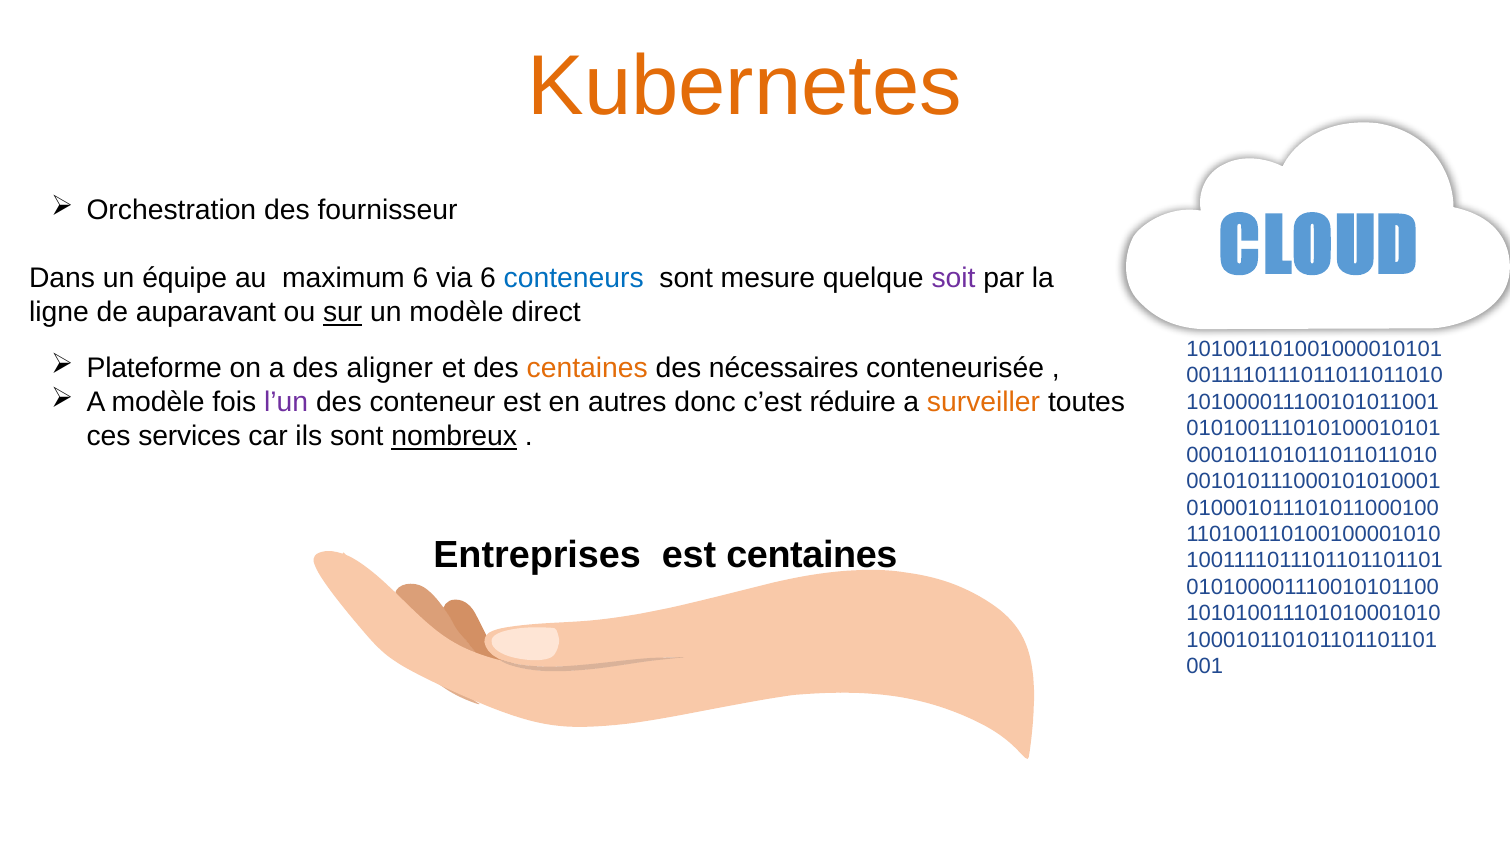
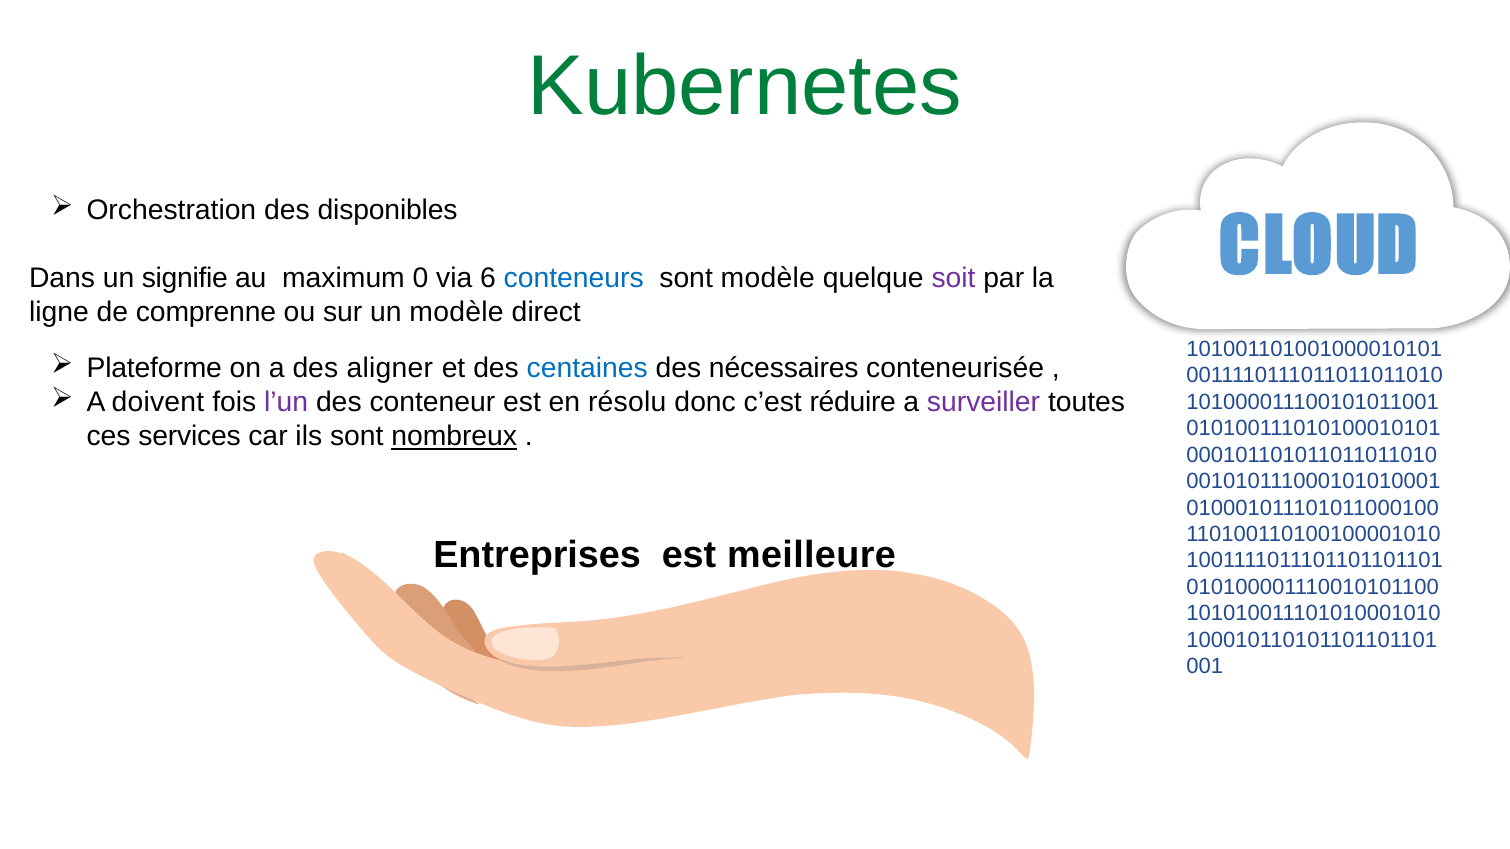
Kubernetes colour: orange -> green (745, 86)
fournisseur: fournisseur -> disponibles (388, 211)
équipe: équipe -> signifie (185, 279)
maximum 6: 6 -> 0 (421, 279)
sont mesure: mesure -> modèle (768, 279)
auparavant: auparavant -> comprenne (206, 313)
sur underline: present -> none (343, 313)
centaines colour: orange -> blue (587, 369)
A modèle: modèle -> doivent (158, 403)
autres: autres -> résolu (627, 403)
surveiller colour: orange -> purple (984, 403)
est centaines: centaines -> meilleure (811, 556)
